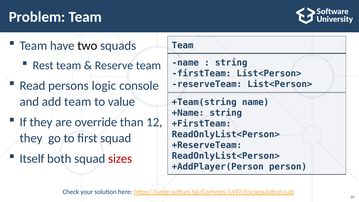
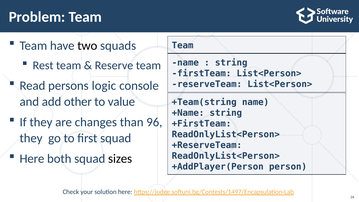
add team: team -> other (78, 102)
override: override -> changes (96, 122)
12: 12 -> 96 (154, 122)
Itself: Itself -> Here (32, 159)
sizes colour: red -> black (120, 159)
